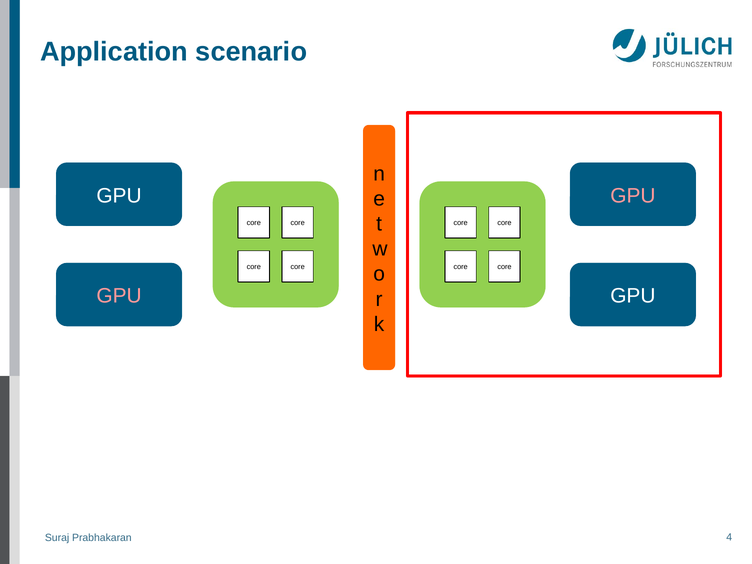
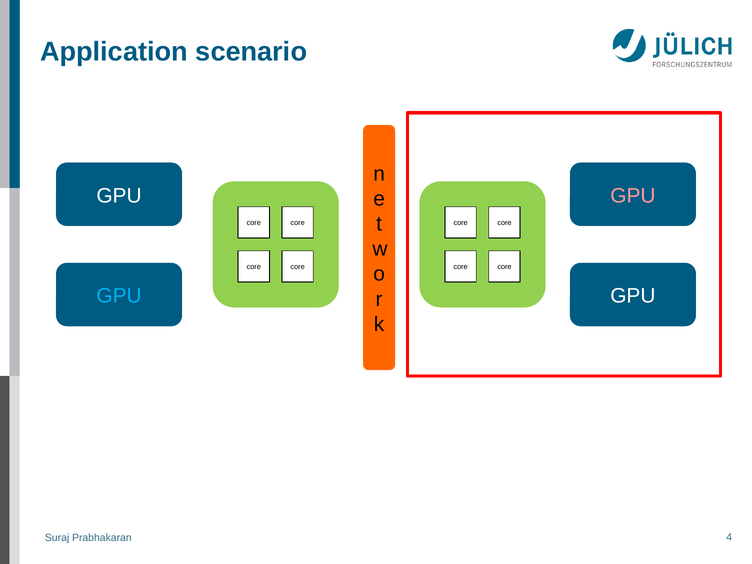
GPU colour: pink -> light blue (119, 296)
